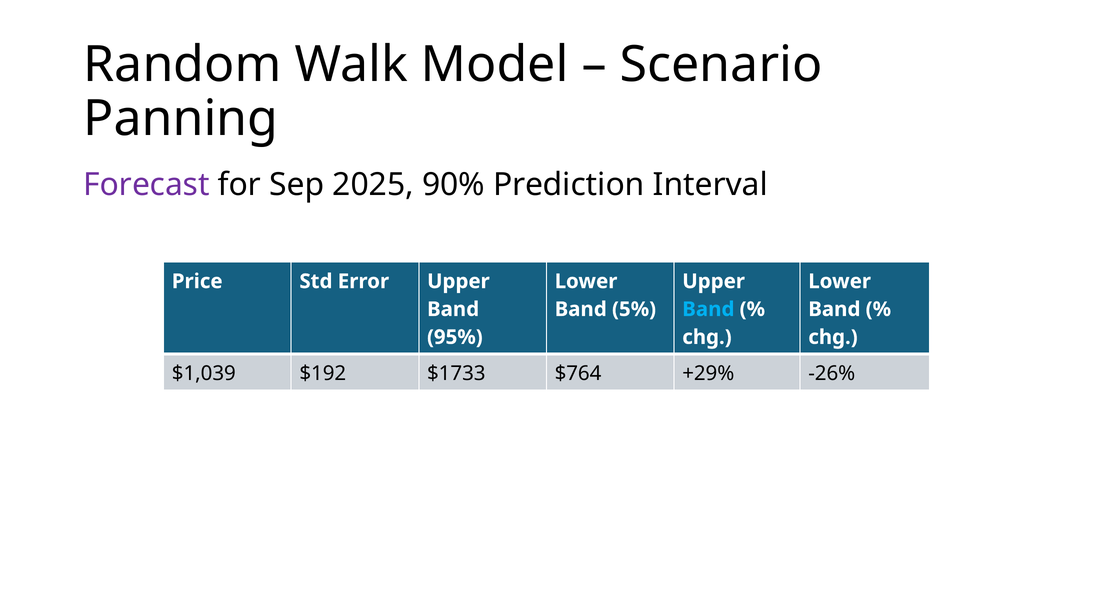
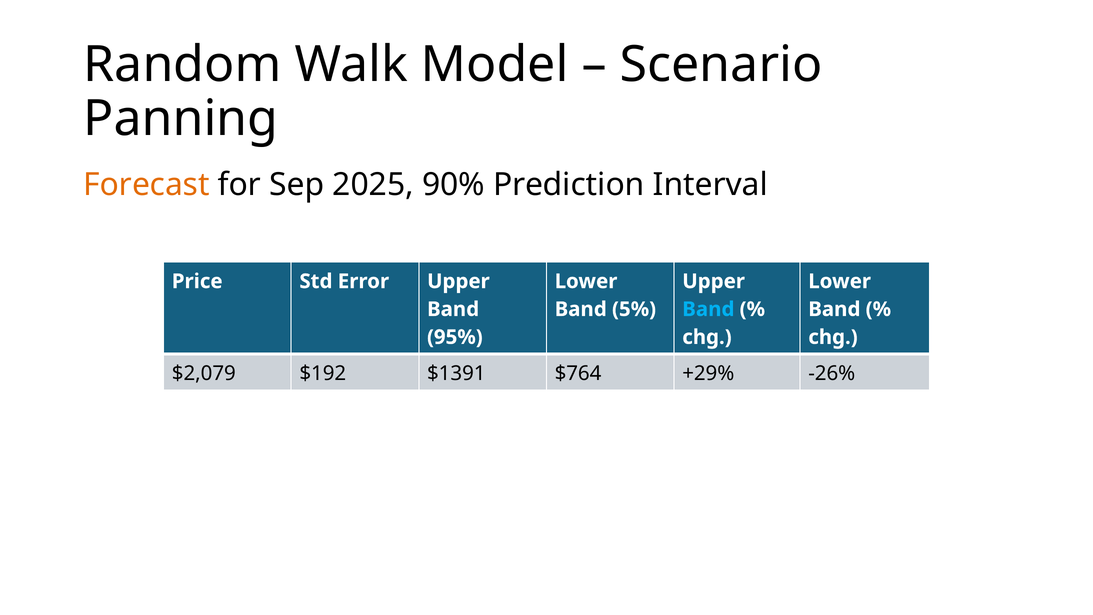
Forecast colour: purple -> orange (146, 185)
$1,039: $1,039 -> $2,079 (204, 373)
$1733: $1733 -> $1391 (456, 373)
